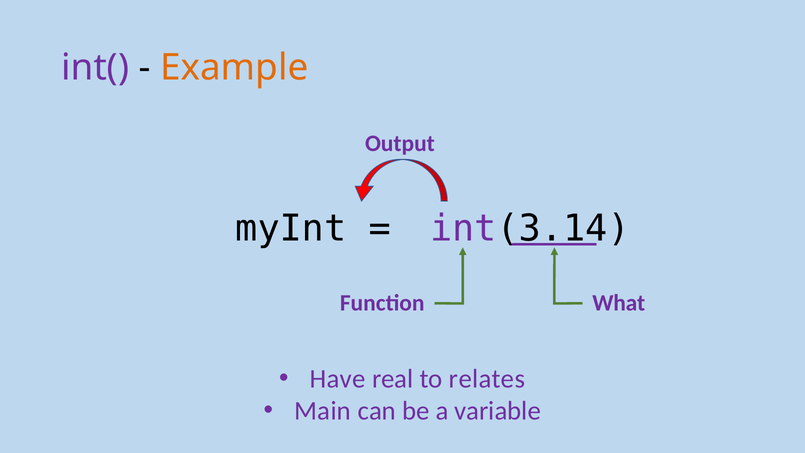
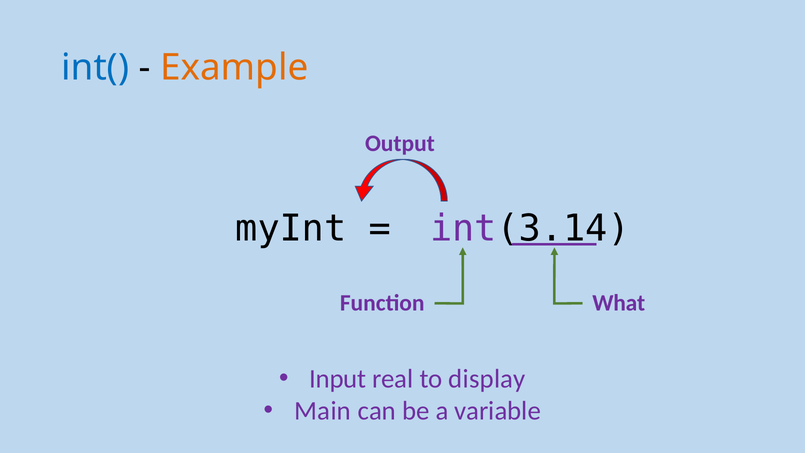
int( colour: purple -> blue (95, 68)
Have: Have -> Input (338, 379)
relates: relates -> display (487, 379)
